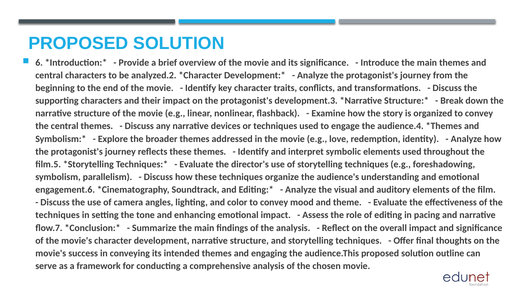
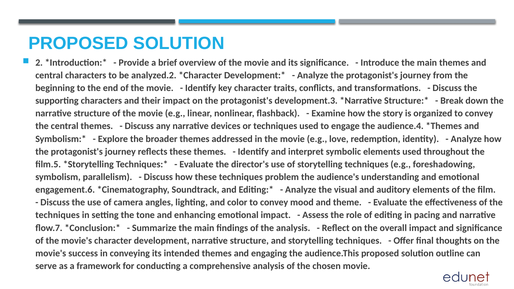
6: 6 -> 2 (39, 63)
organize: organize -> problem (282, 177)
